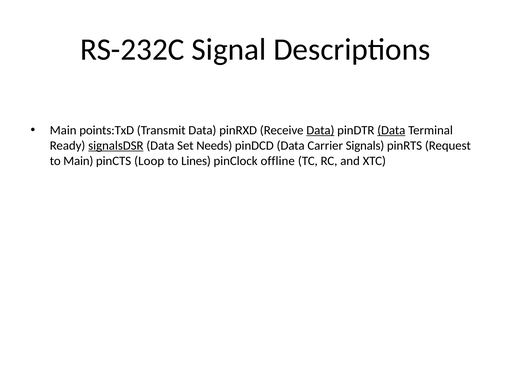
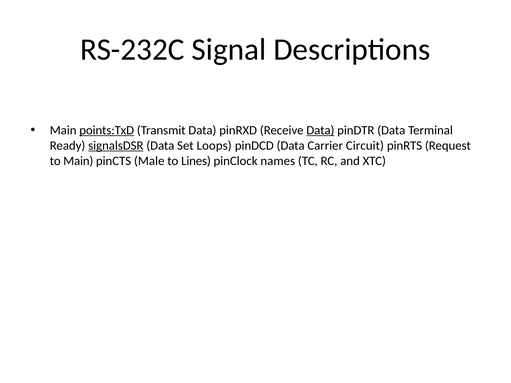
points:TxD underline: none -> present (107, 130)
Data underline: present -> none (391, 130)
Needs: Needs -> Loops (214, 146)
Signals: Signals -> Circuit (365, 146)
Loop: Loop -> Male (149, 161)
offline: offline -> names (278, 161)
